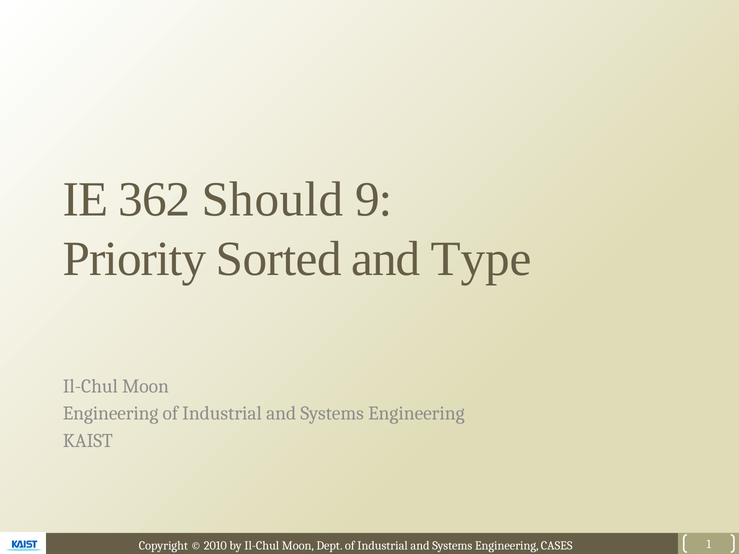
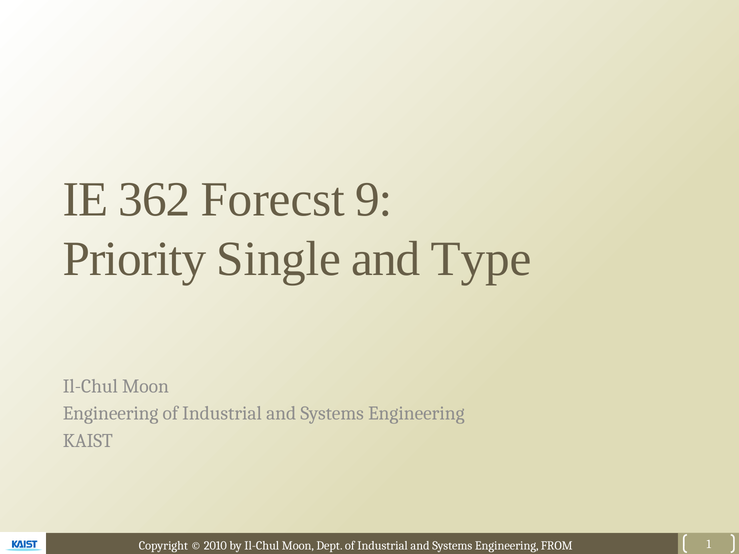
Should: Should -> Forecst (273, 200)
Sorted: Sorted -> Single (279, 259)
CASES: CASES -> FROM (557, 546)
